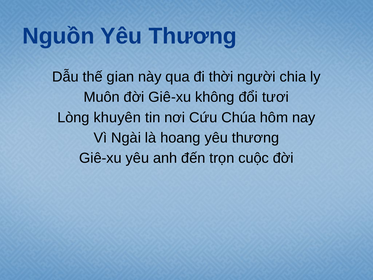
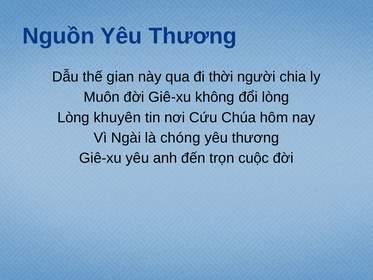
đổi tươi: tươi -> lòng (276, 97)
hoang: hoang -> chóng (180, 138)
